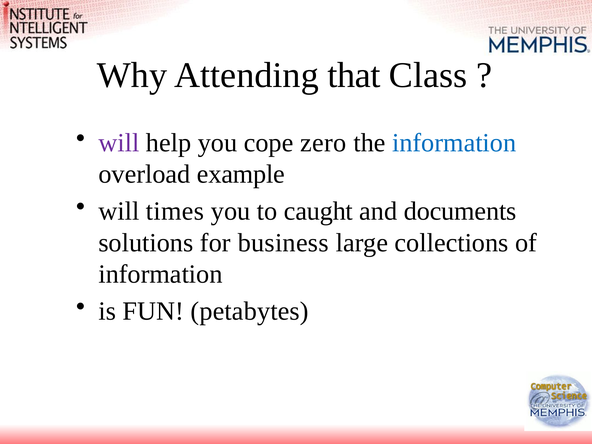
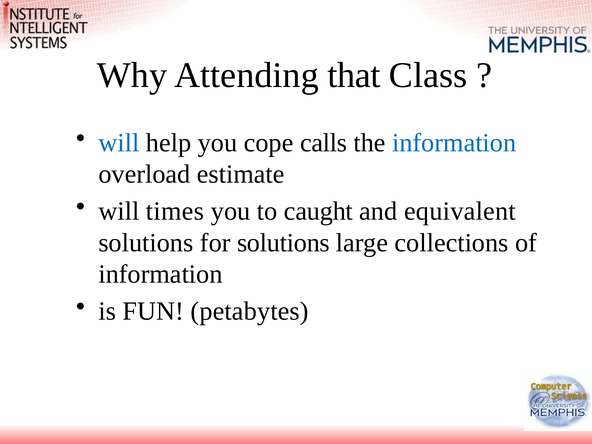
will colour: purple -> blue (119, 143)
zero: zero -> calls (324, 143)
example: example -> estimate (241, 174)
documents: documents -> equivalent (460, 211)
for business: business -> solutions (283, 243)
